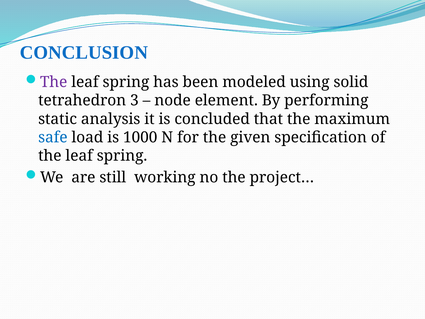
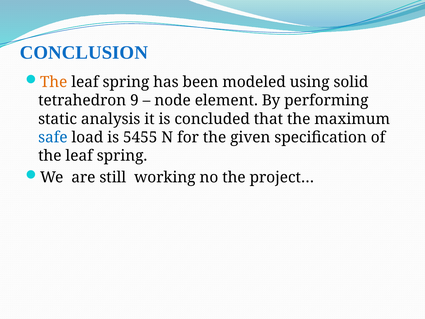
The colour: purple -> orange (54, 82)
3: 3 -> 9 (134, 101)
1000: 1000 -> 5455 (140, 137)
